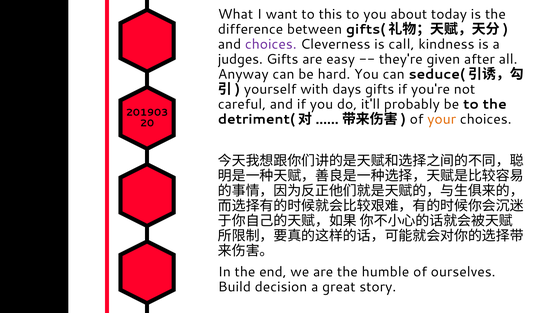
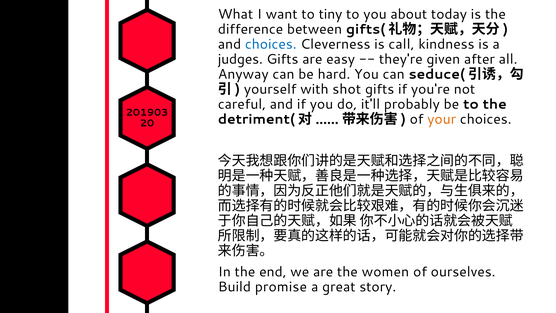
this: this -> tiny (331, 14)
choices colour: purple -> blue (271, 44)
days: days -> shot (347, 89)
humble: humble -> women (385, 272)
decision: decision -> promise (281, 287)
